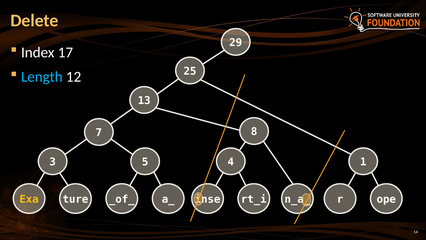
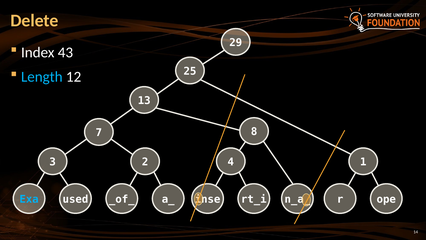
17: 17 -> 43 (65, 52)
5: 5 -> 2 (145, 162)
Exa colour: yellow -> light blue (29, 199)
ture: ture -> used (75, 199)
